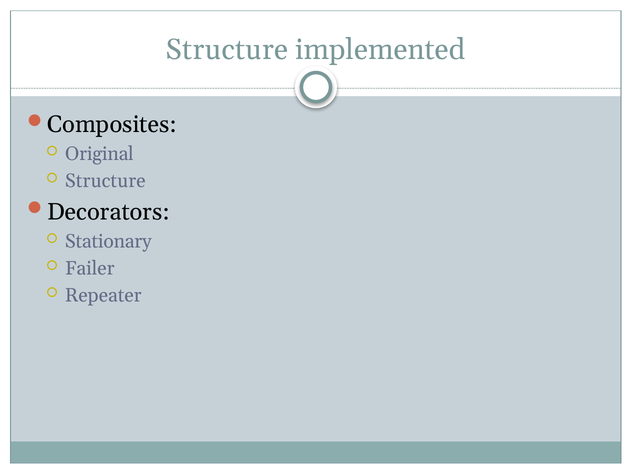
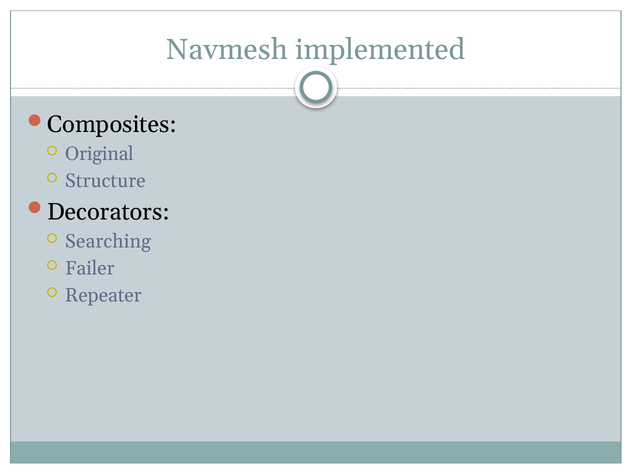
Structure: Structure -> Navmesh (227, 50)
Stationary: Stationary -> Searching (108, 241)
